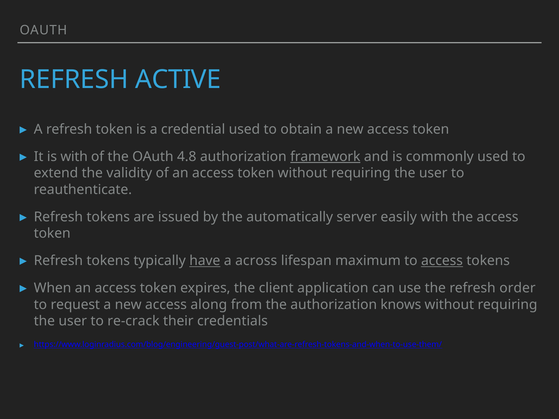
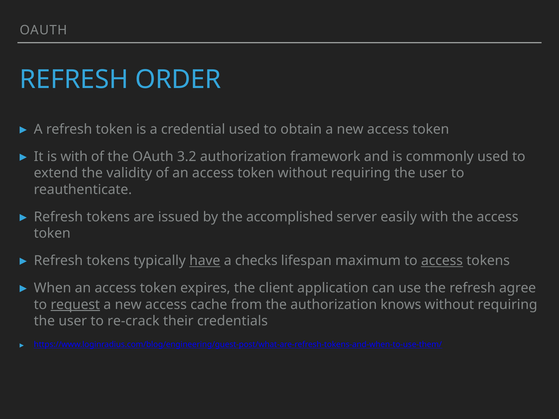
ACTIVE: ACTIVE -> ORDER (178, 80)
4.8: 4.8 -> 3.2 (187, 157)
framework underline: present -> none (325, 157)
automatically: automatically -> accomplished (290, 217)
across: across -> checks (256, 261)
order: order -> agree (518, 288)
request underline: none -> present (75, 305)
along: along -> cache (209, 305)
